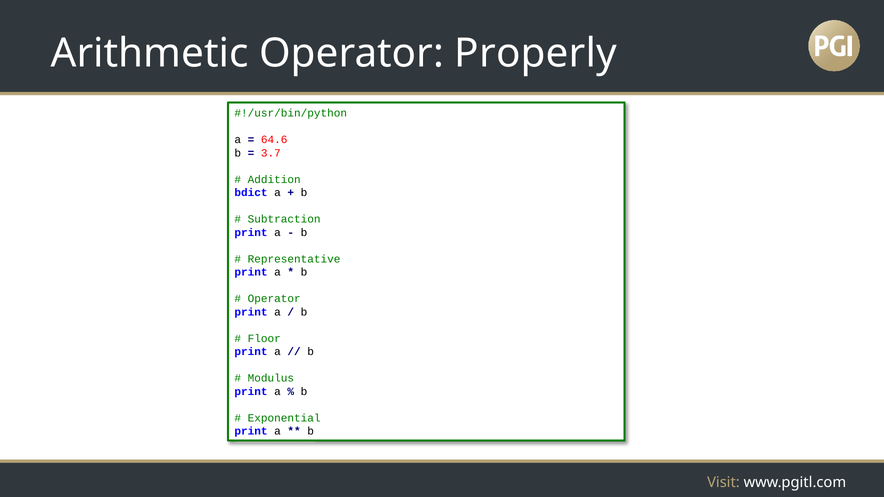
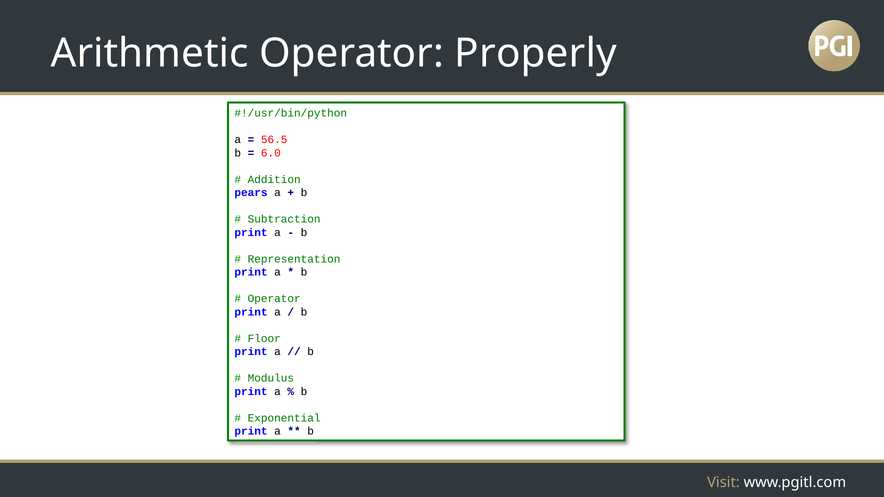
64.6: 64.6 -> 56.5 (274, 140)
3.7: 3.7 -> 6.0 (271, 153)
bdict: bdict -> pears (251, 193)
Representative: Representative -> Representation (294, 259)
